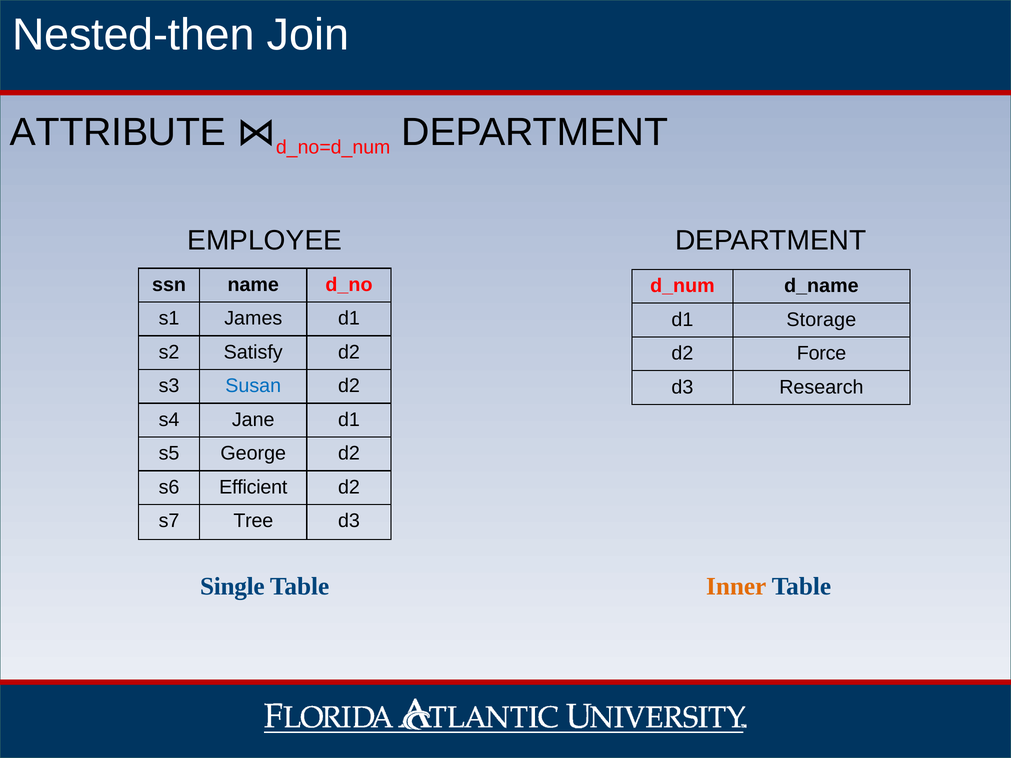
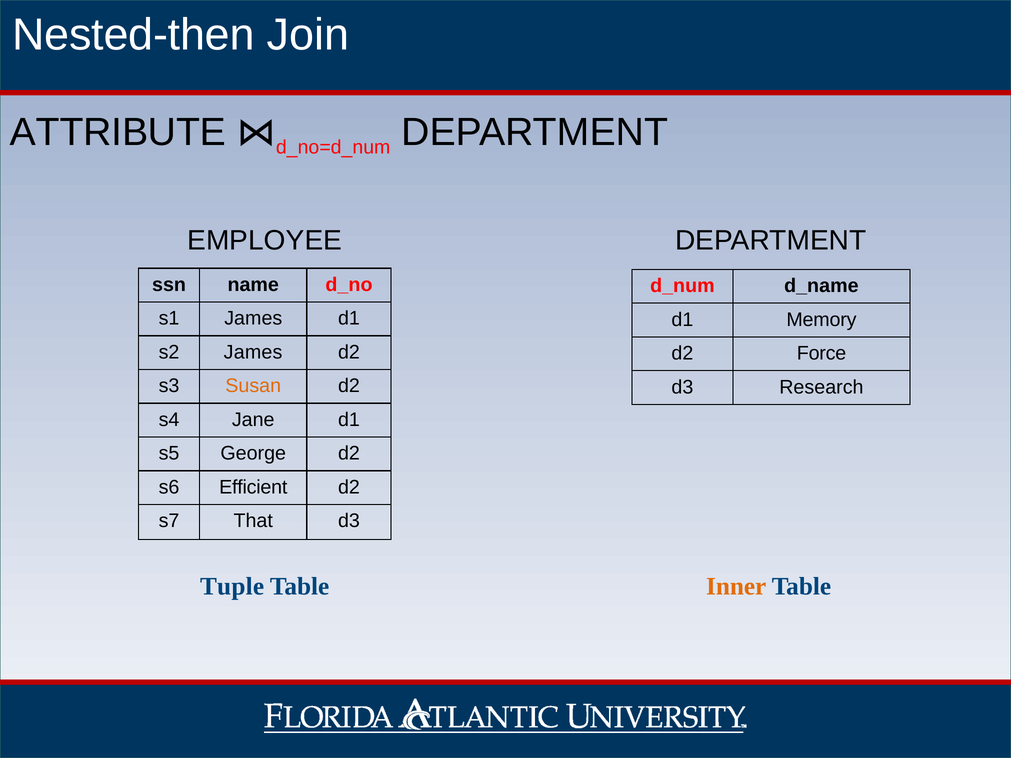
Storage: Storage -> Memory (821, 320)
s2 Satisfy: Satisfy -> James (253, 352)
Susan colour: blue -> orange (253, 386)
Tree: Tree -> That (253, 521)
Single: Single -> Tuple (232, 586)
